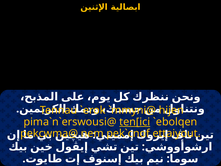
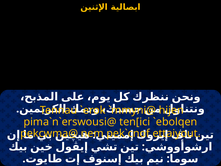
ten[ici underline: present -> none (135, 122)
